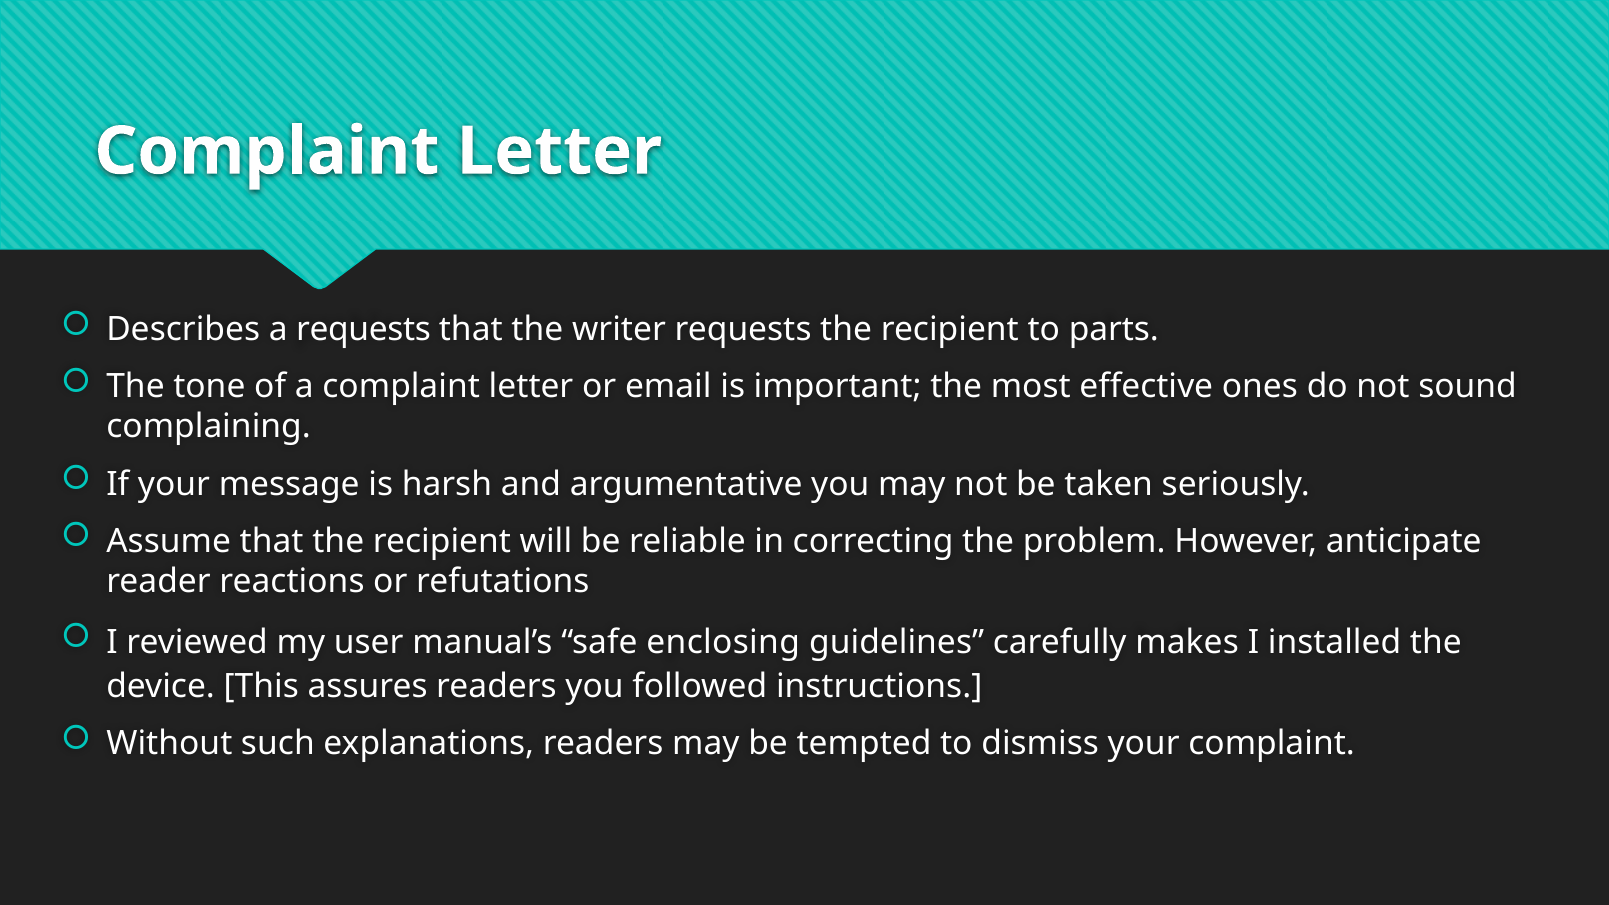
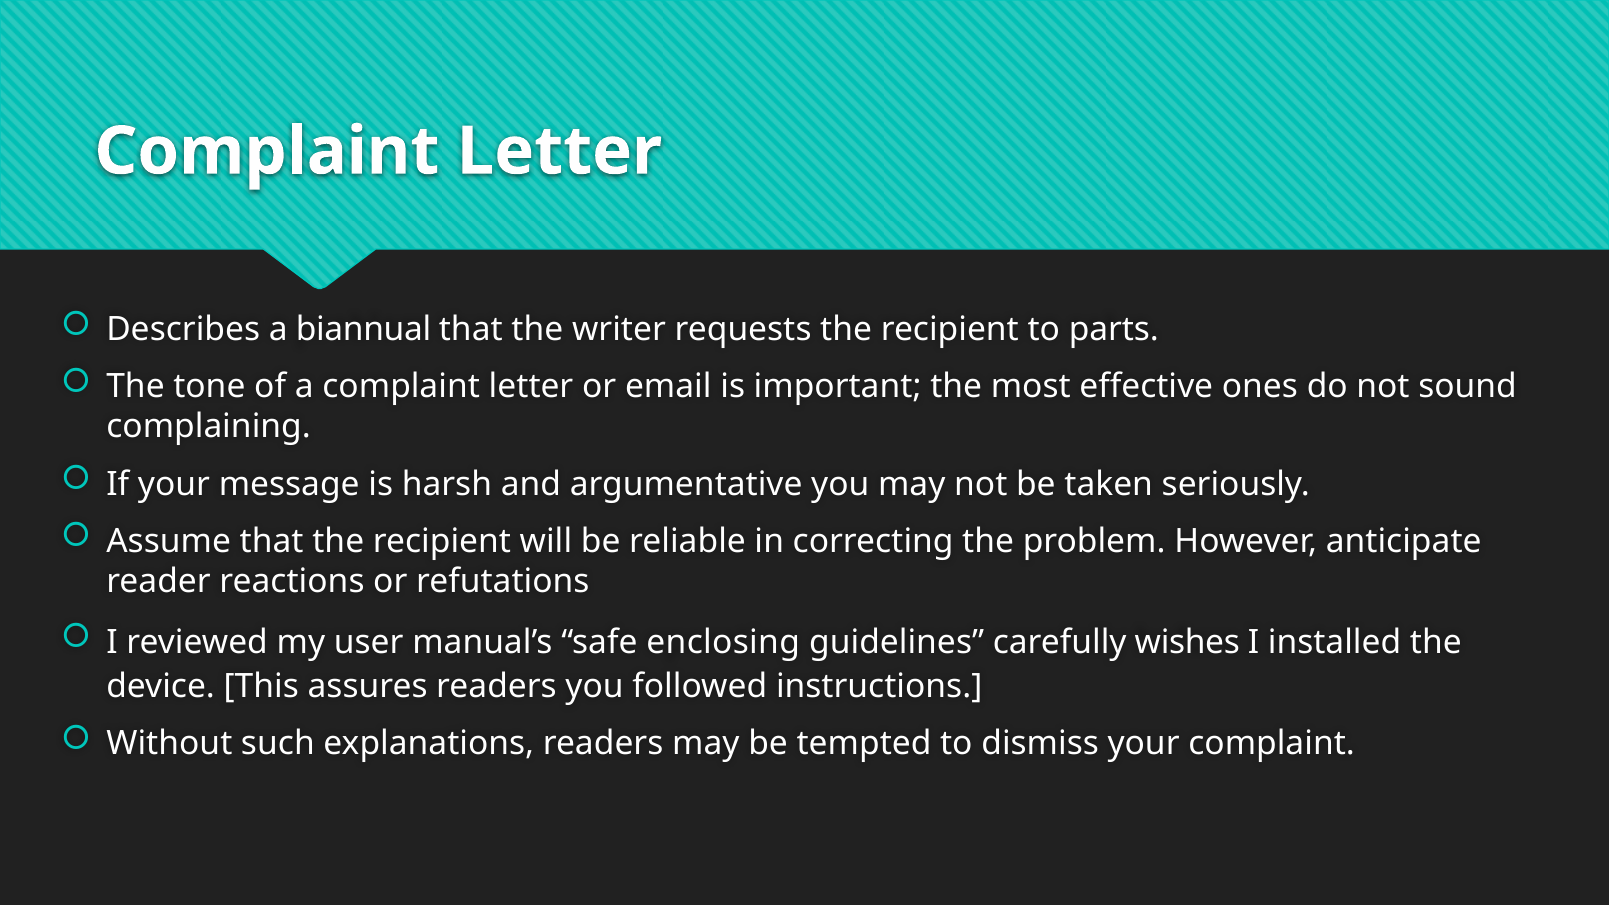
a requests: requests -> biannual (363, 330)
makes: makes -> wishes (1187, 642)
